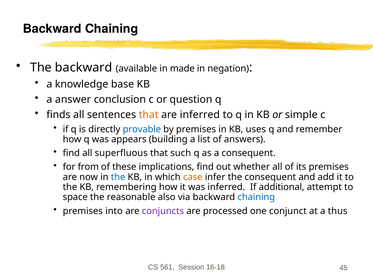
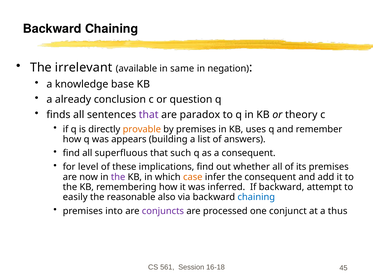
The backward: backward -> irrelevant (84, 68)
made: made -> same (182, 69)
answer: answer -> already (73, 99)
that colour: orange -> purple (149, 115)
are inferred: inferred -> paradox (200, 115)
simple: simple -> theory (301, 115)
provable colour: blue -> orange (142, 129)
from: from -> level (88, 167)
the colour: blue -> purple (118, 177)
If additional: additional -> backward (282, 187)
space: space -> easily (75, 197)
